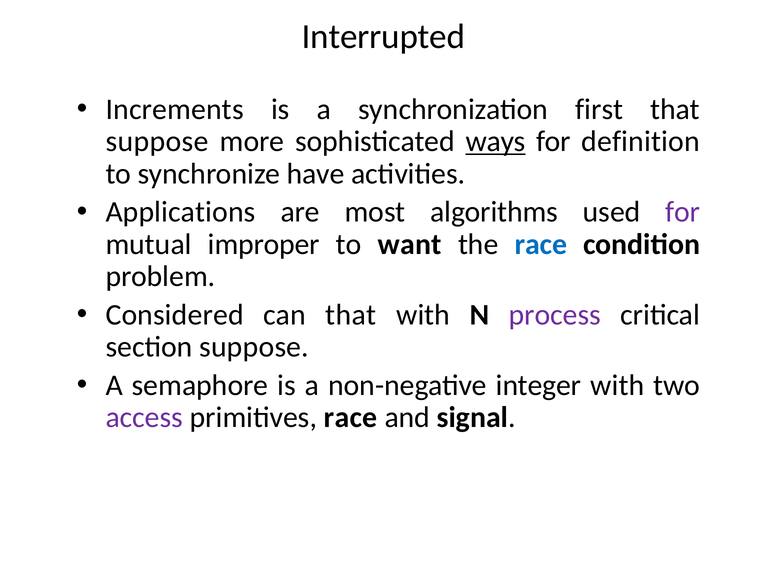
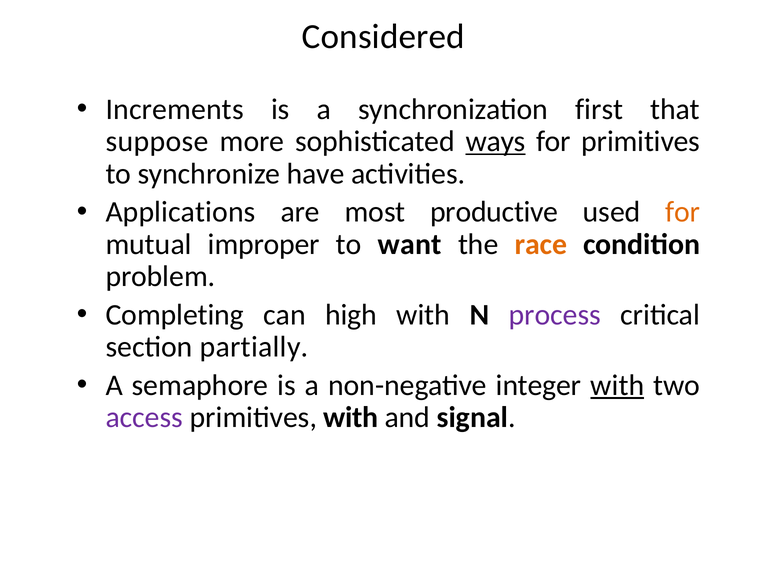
Interrupted: Interrupted -> Considered (383, 36)
for definition: definition -> primitives (641, 141)
algorithms: algorithms -> productive (494, 212)
for colour: purple -> orange (683, 212)
race colour: blue -> orange (541, 244)
Considered: Considered -> Completing (175, 314)
can that: that -> high (351, 314)
section suppose: suppose -> partially (254, 347)
with underline: none -> present (617, 385)
primitives race: race -> with (351, 417)
